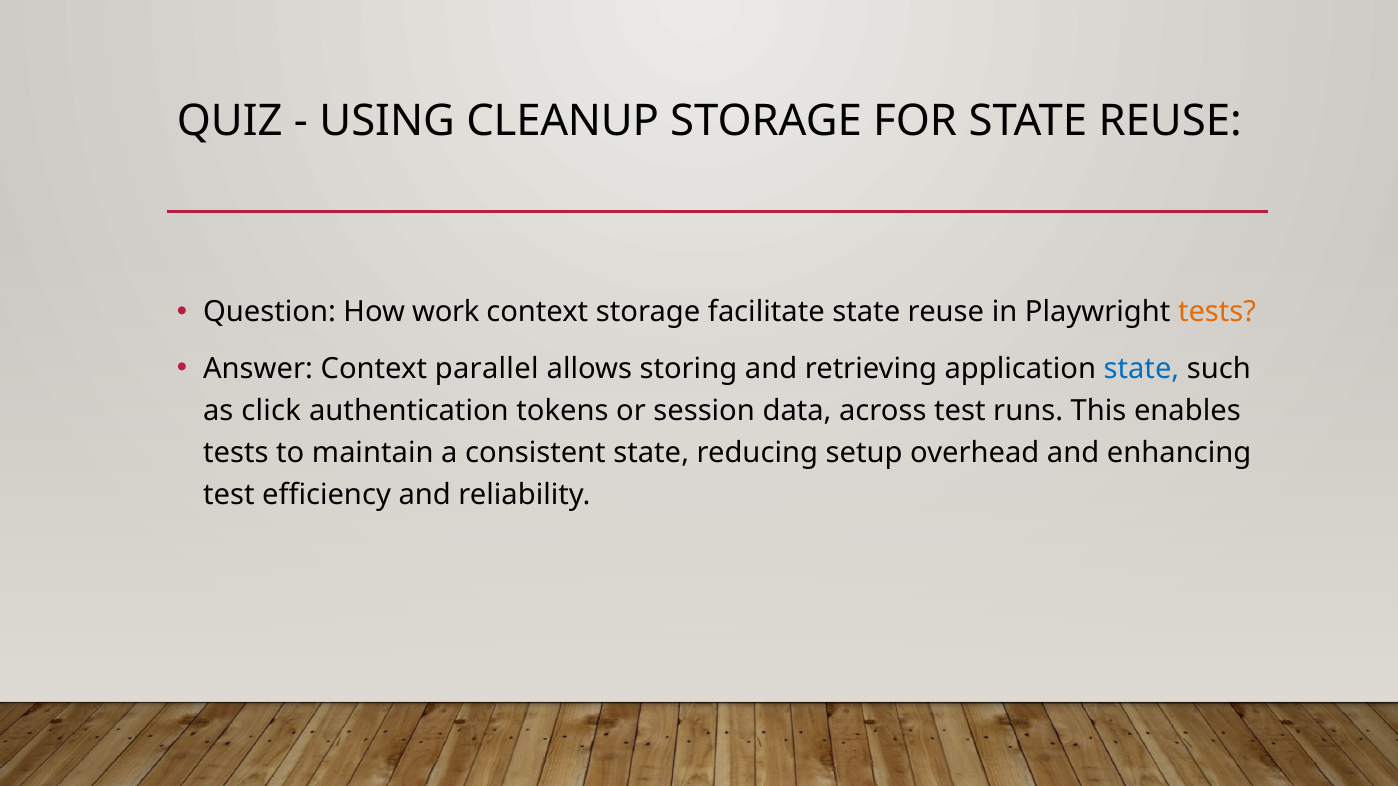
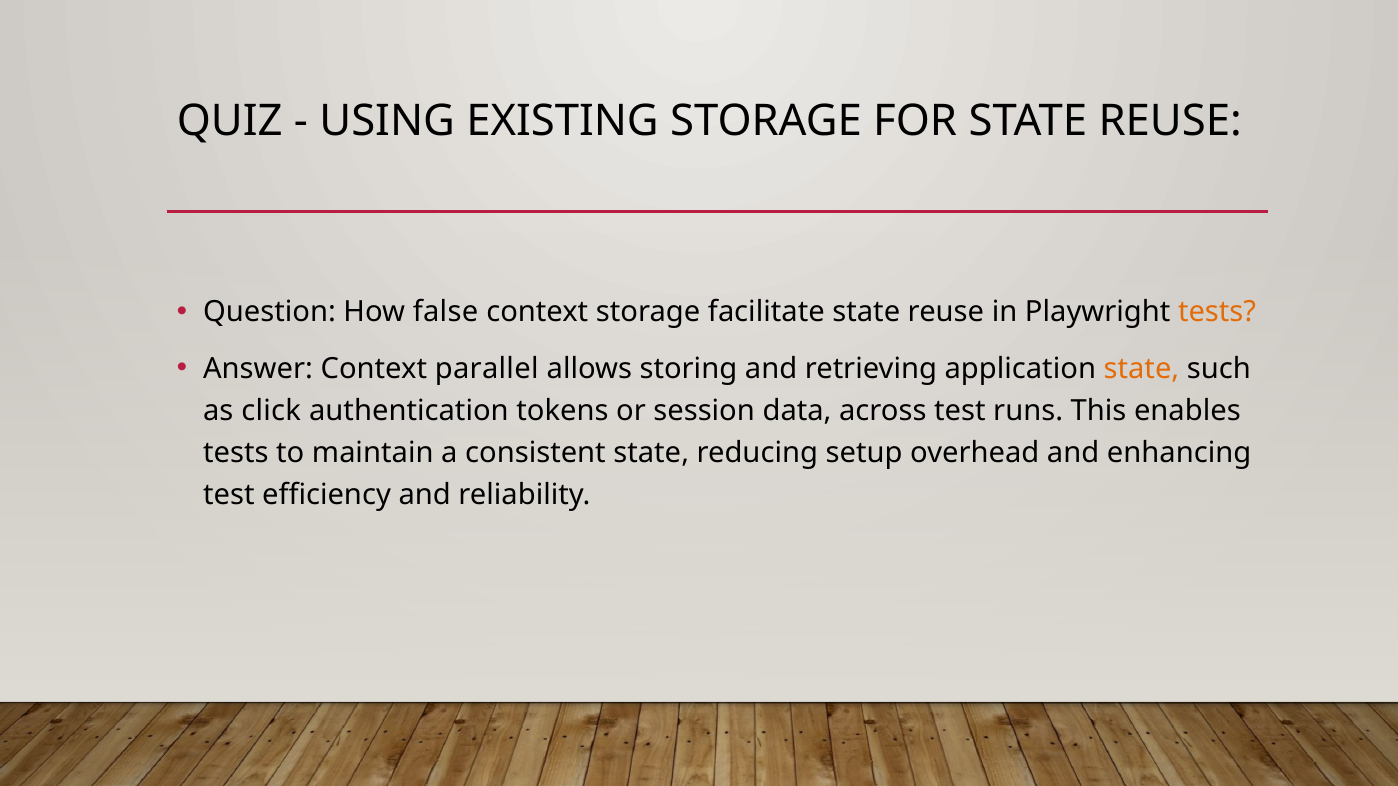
CLEANUP: CLEANUP -> EXISTING (563, 121)
work: work -> false (446, 312)
state colour: blue -> orange (1141, 369)
